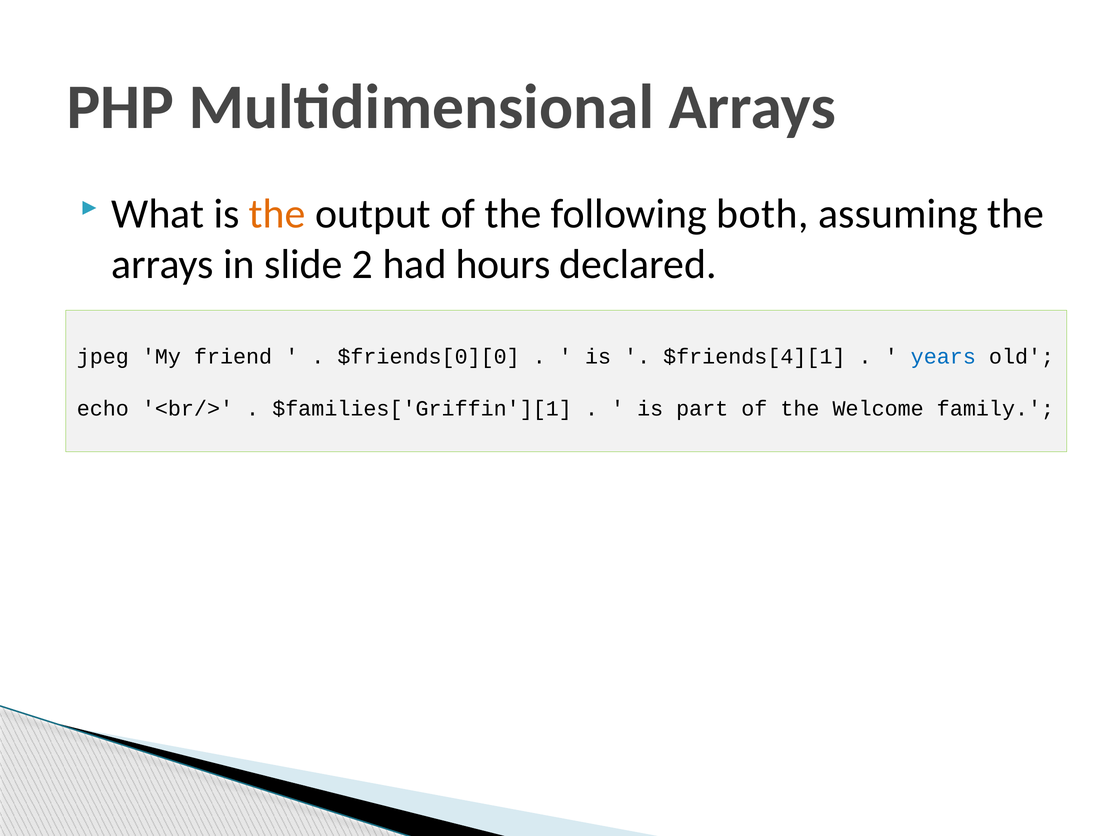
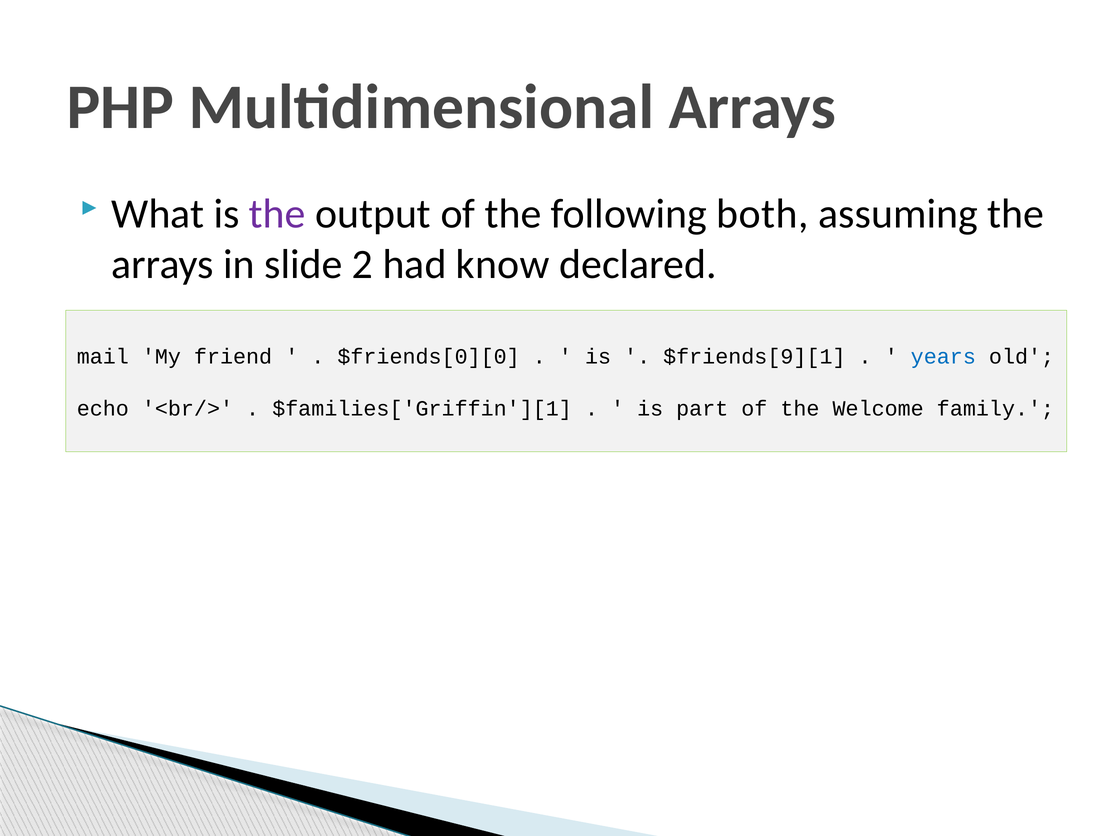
the colour: orange -> purple (277, 214)
hours: hours -> know (503, 264)
jpeg: jpeg -> mail (103, 357)
$friends[4][1: $friends[4][1 -> $friends[9][1 (754, 357)
